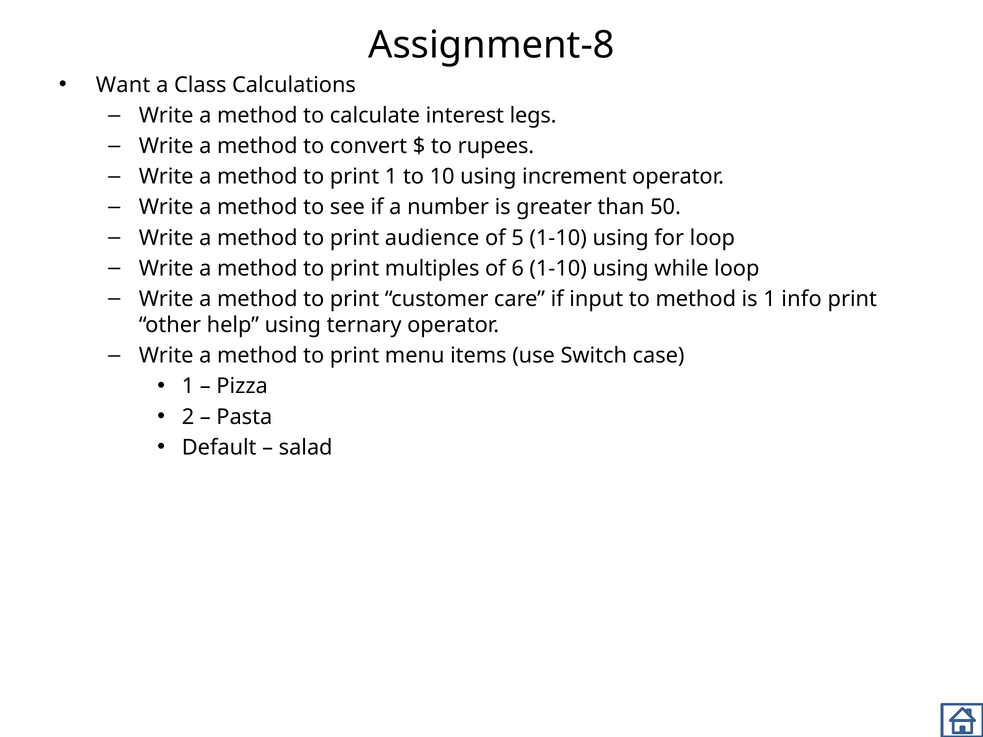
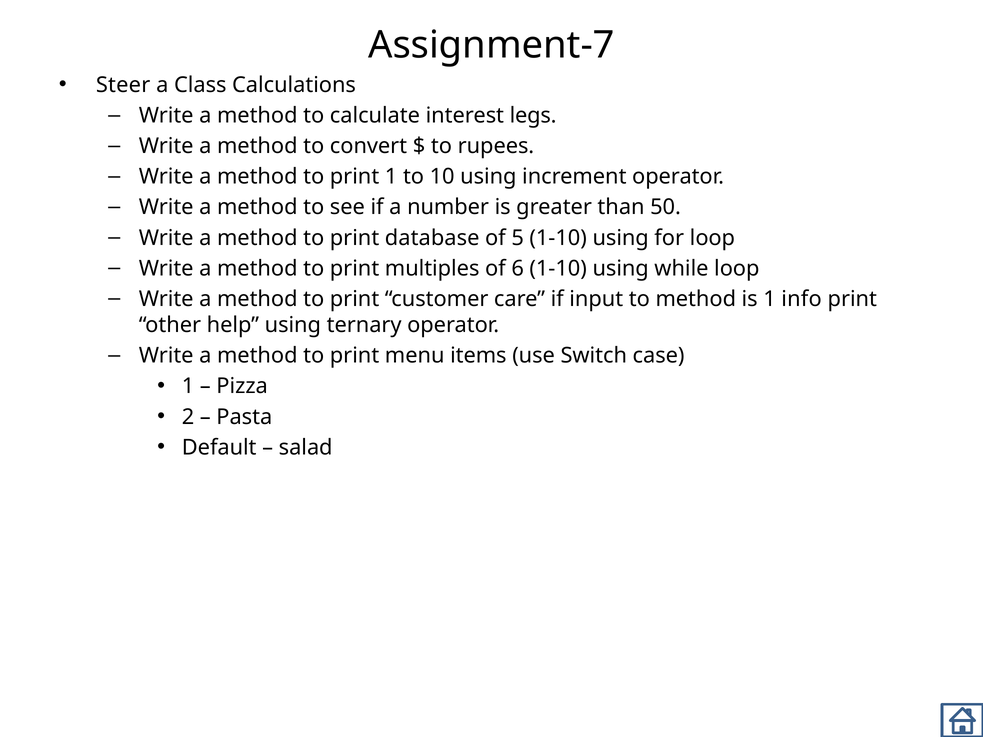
Assignment-8: Assignment-8 -> Assignment-7 (491, 45)
Want: Want -> Steer (123, 85)
audience: audience -> database (432, 238)
